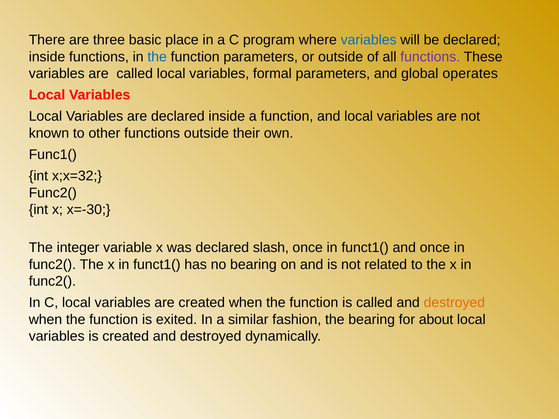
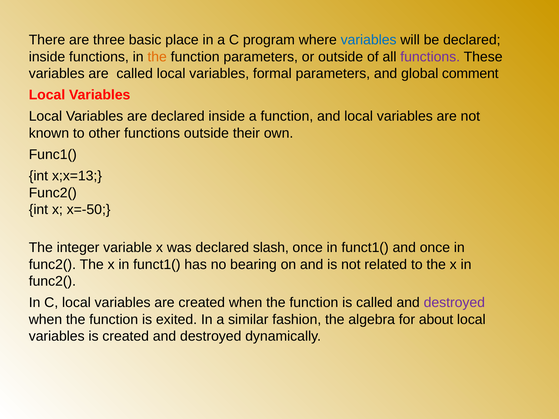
the colour: blue -> orange (157, 57)
operates: operates -> comment (470, 74)
x;x=32: x;x=32 -> x;x=13 (77, 176)
x=-30: x=-30 -> x=-50 (89, 210)
destroyed colour: orange -> purple (454, 303)
the bearing: bearing -> algebra (372, 320)
